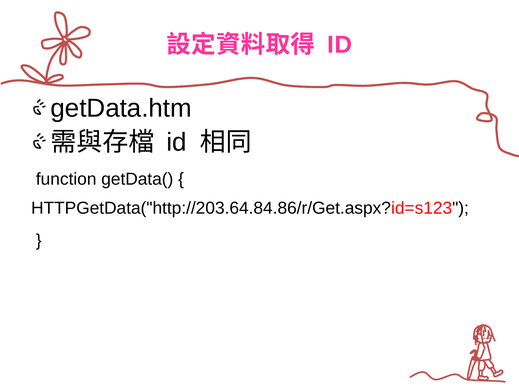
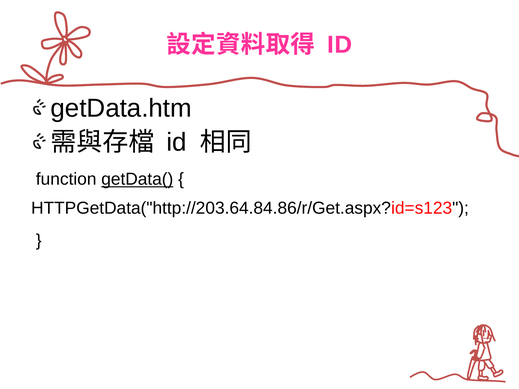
getData( underline: none -> present (137, 179)
